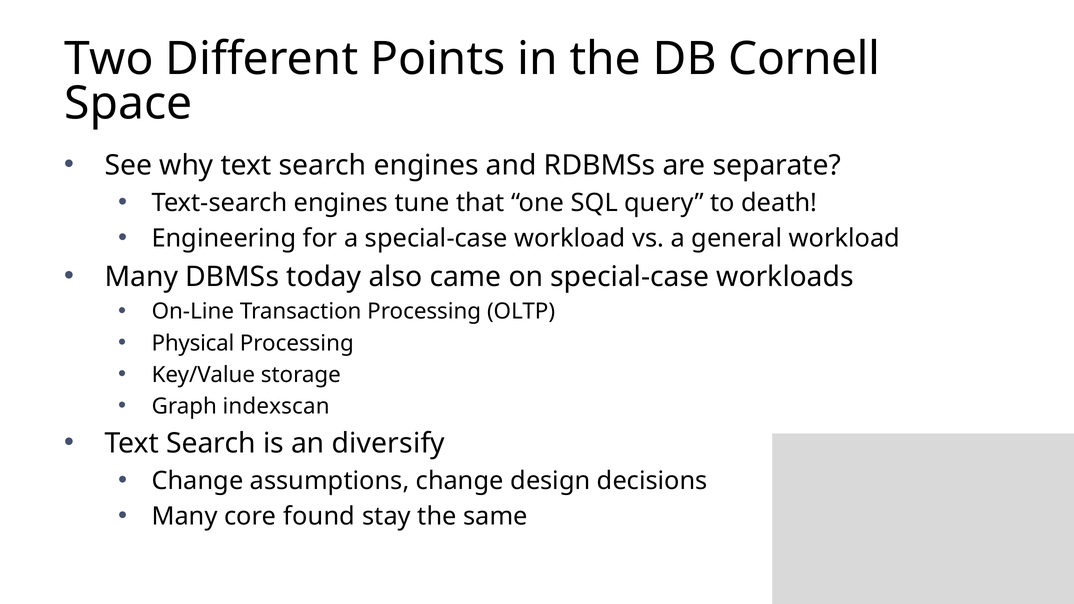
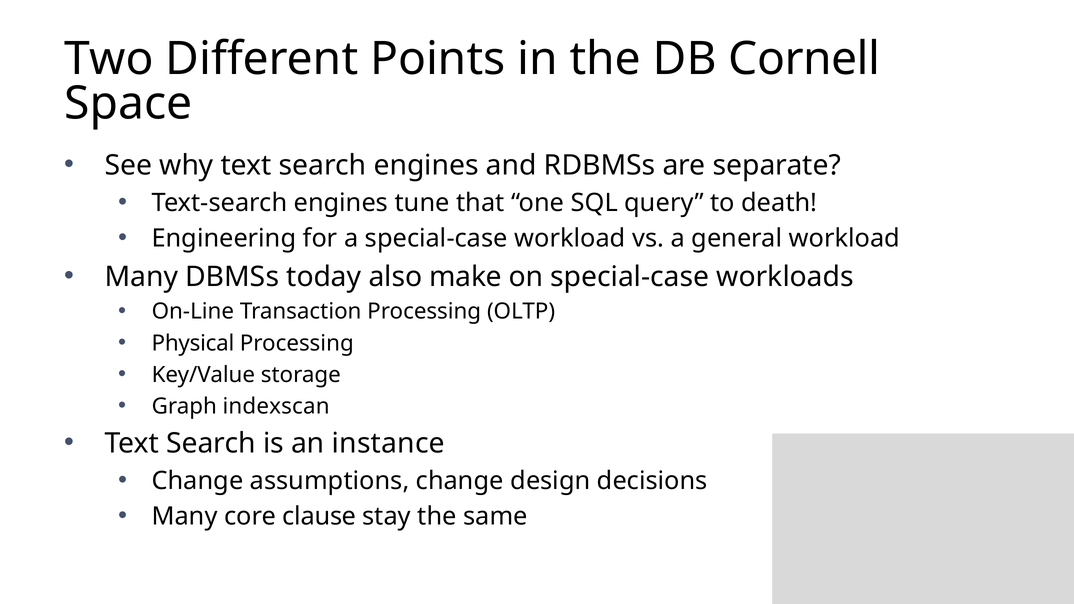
came: came -> make (466, 277)
diversify: diversify -> instance (388, 443)
found: found -> clause (319, 517)
